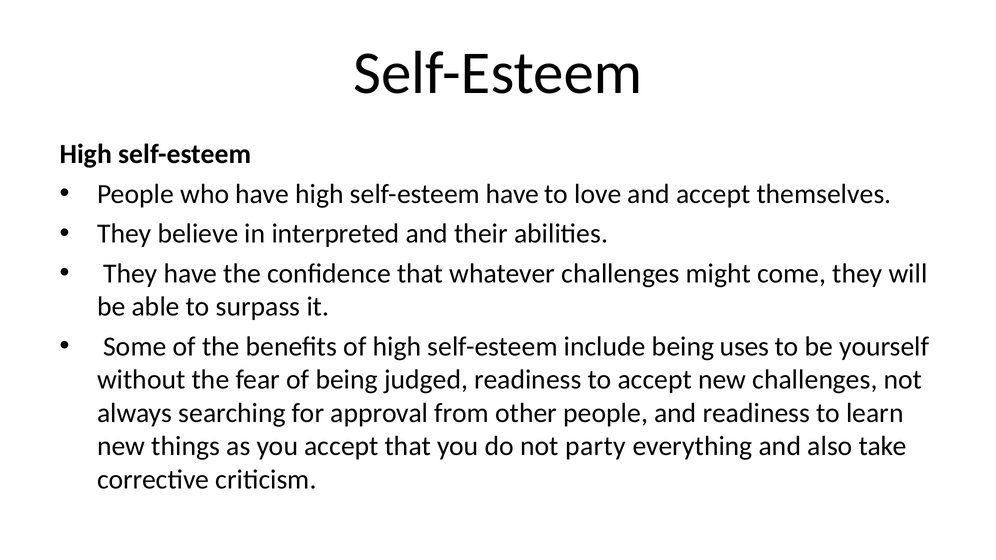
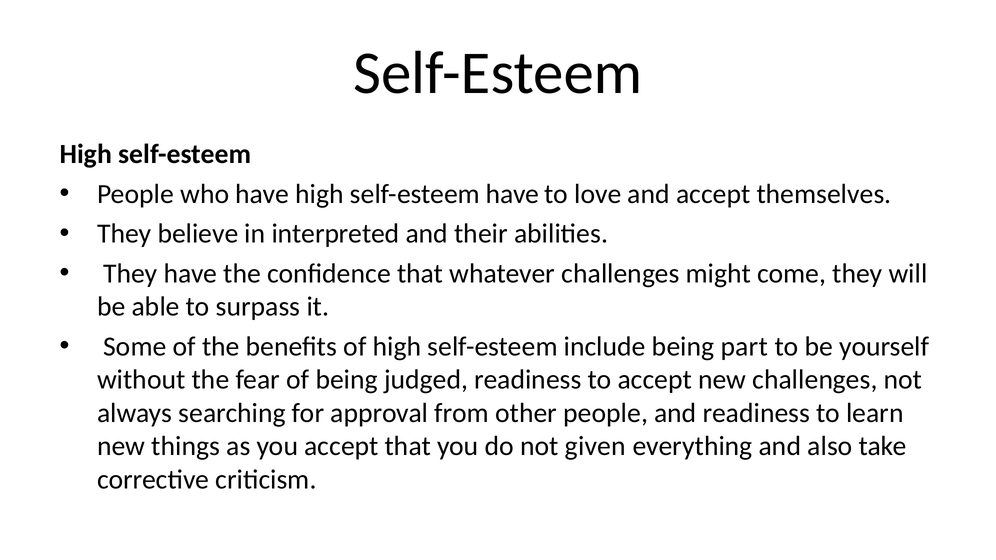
uses: uses -> part (744, 347)
party: party -> given (595, 446)
